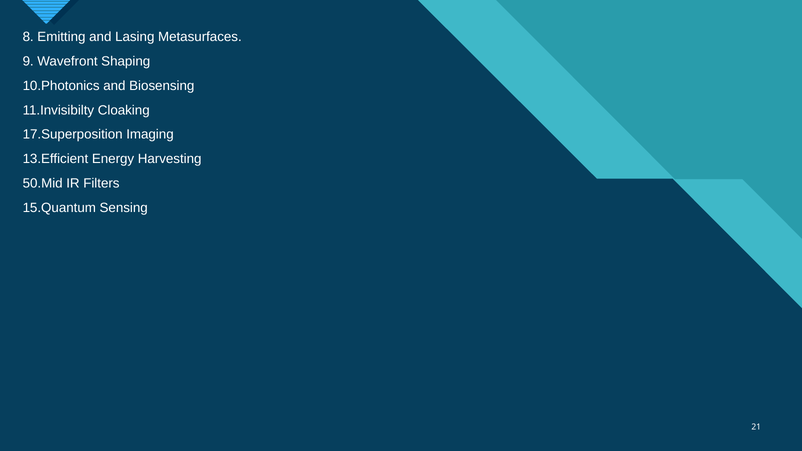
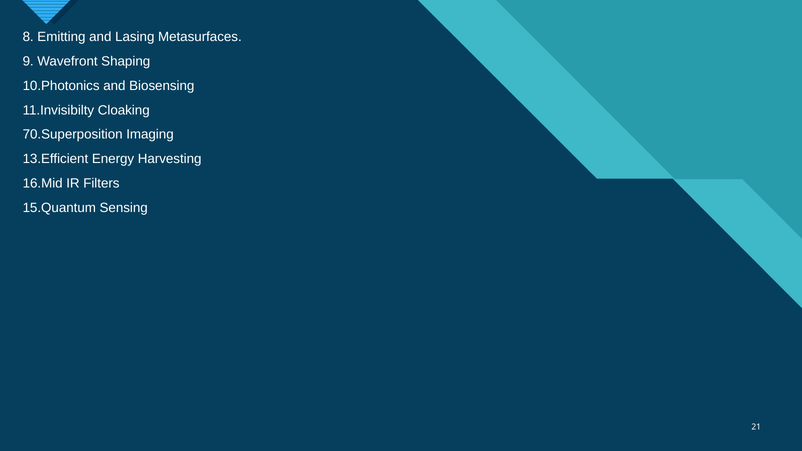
17.Superposition: 17.Superposition -> 70.Superposition (73, 135)
50.Mid: 50.Mid -> 16.Mid (43, 183)
